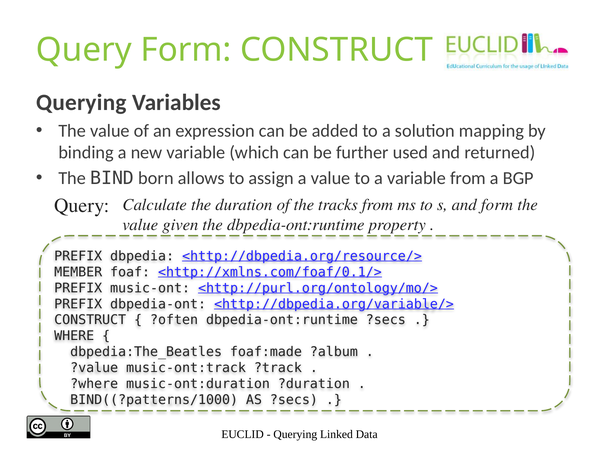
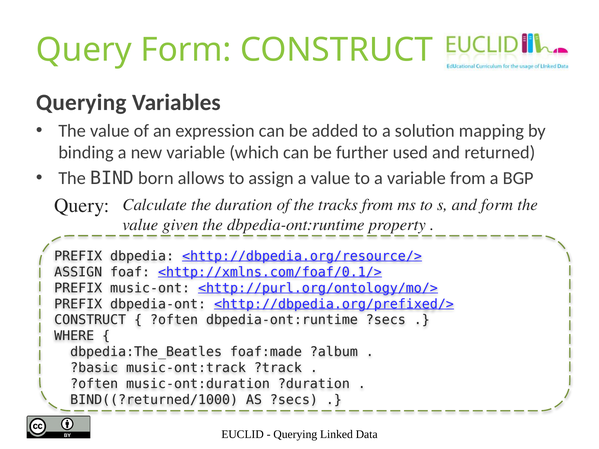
MEMBER: MEMBER -> ASSIGN (78, 272)
<http://dbpedia.org/variable/>: <http://dbpedia.org/variable/> -> <http://dbpedia.org/prefixed/> (334, 304)
?value: ?value -> ?basic (94, 368)
?where: ?where -> ?often (94, 384)
BIND((?patterns/1000: BIND((?patterns/1000 -> BIND((?returned/1000 (154, 400)
